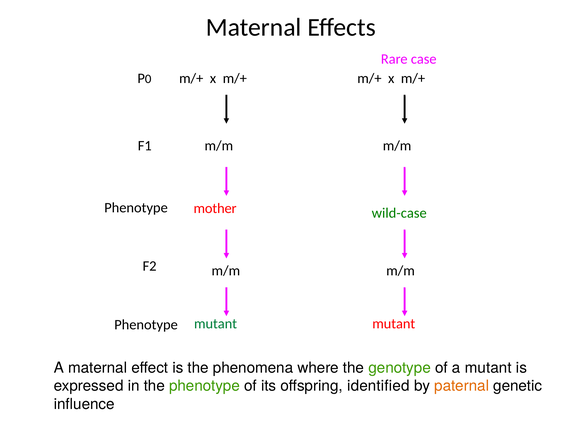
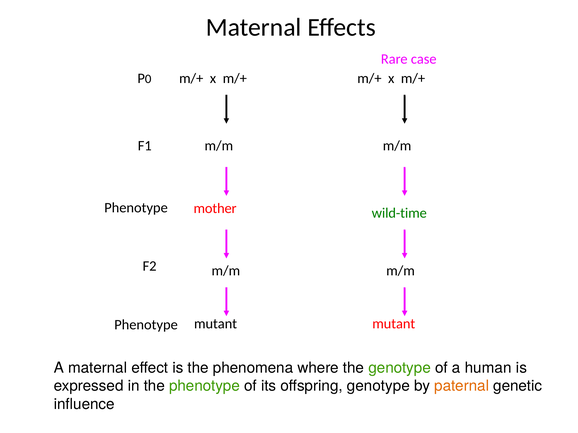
wild-case: wild-case -> wild-time (399, 213)
mutant colour: green -> black (216, 324)
a mutant: mutant -> human (488, 368)
offspring identified: identified -> genotype (378, 386)
